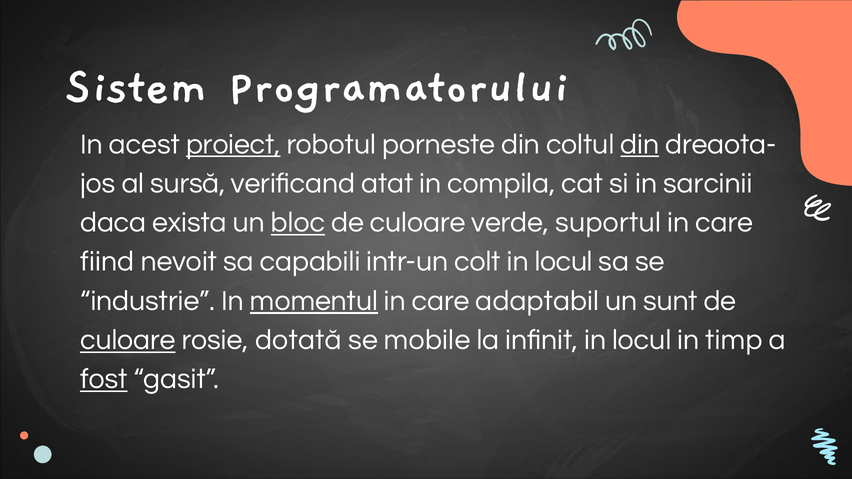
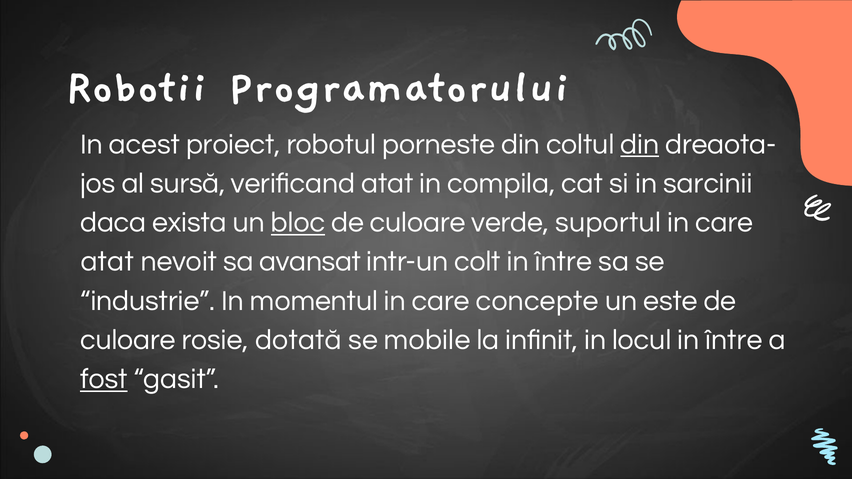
Sistem: Sistem -> Robotii (137, 85)
proiect underline: present -> none (233, 144)
fiind: fiind -> atat (107, 262)
capabili: capabili -> avansat (310, 262)
colt in locul: locul -> între (563, 262)
momentul underline: present -> none (314, 301)
adaptabil: adaptabil -> concepte (537, 301)
sunt: sunt -> este (670, 301)
culoare underline: present -> none (128, 340)
locul in timp: timp -> între (734, 340)
